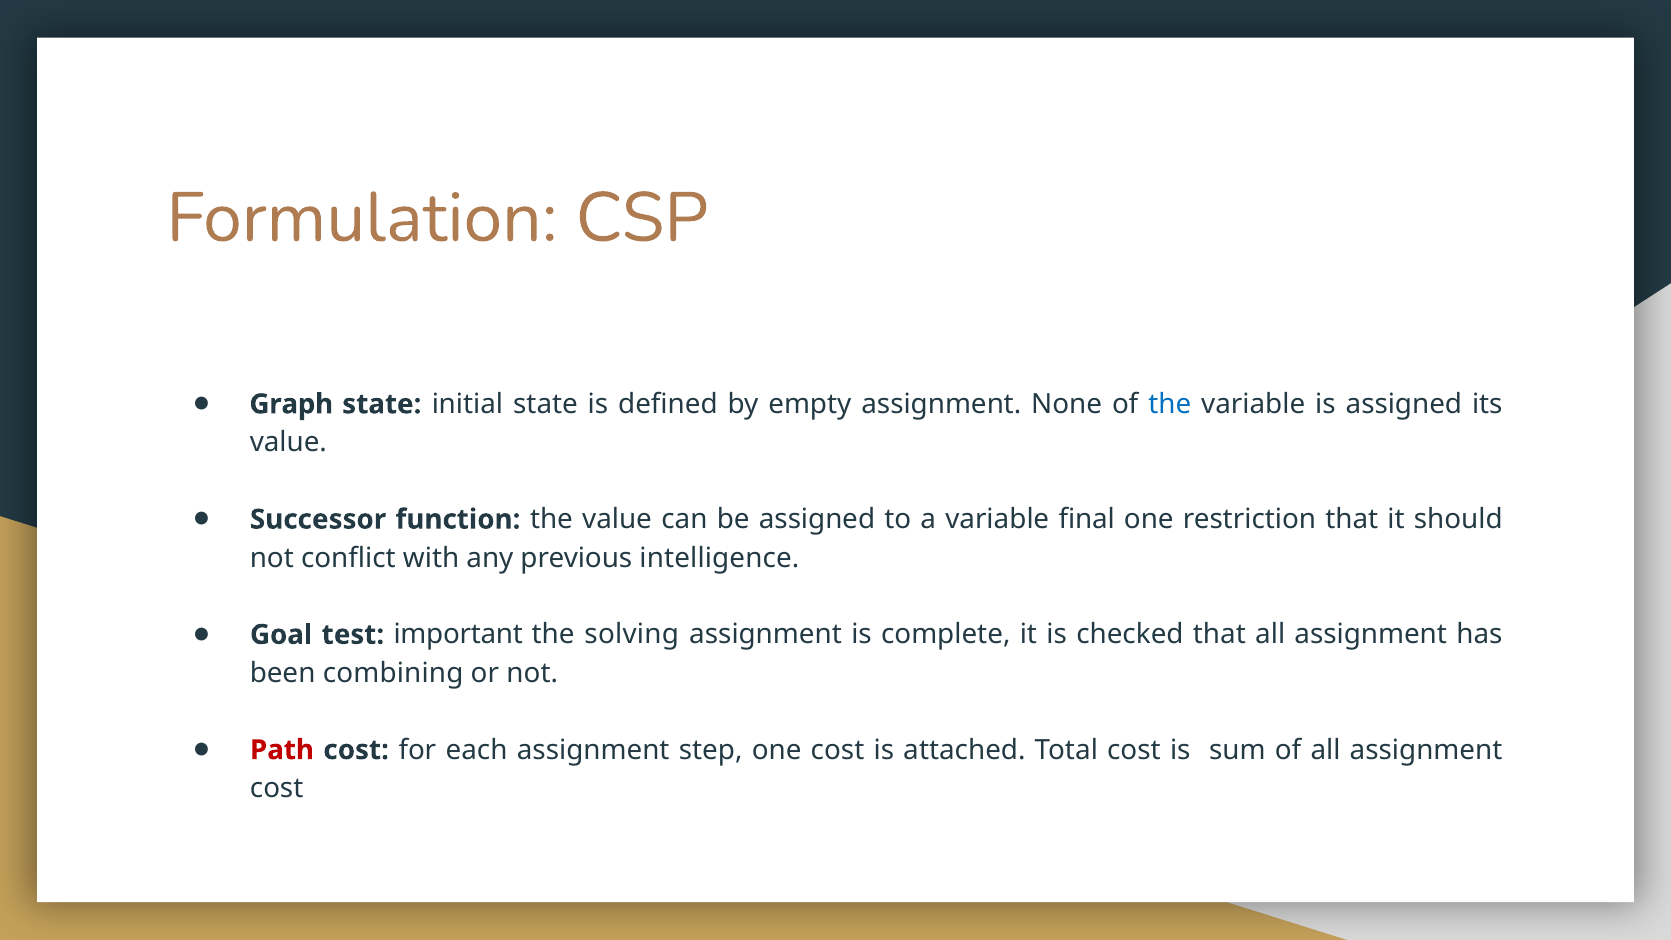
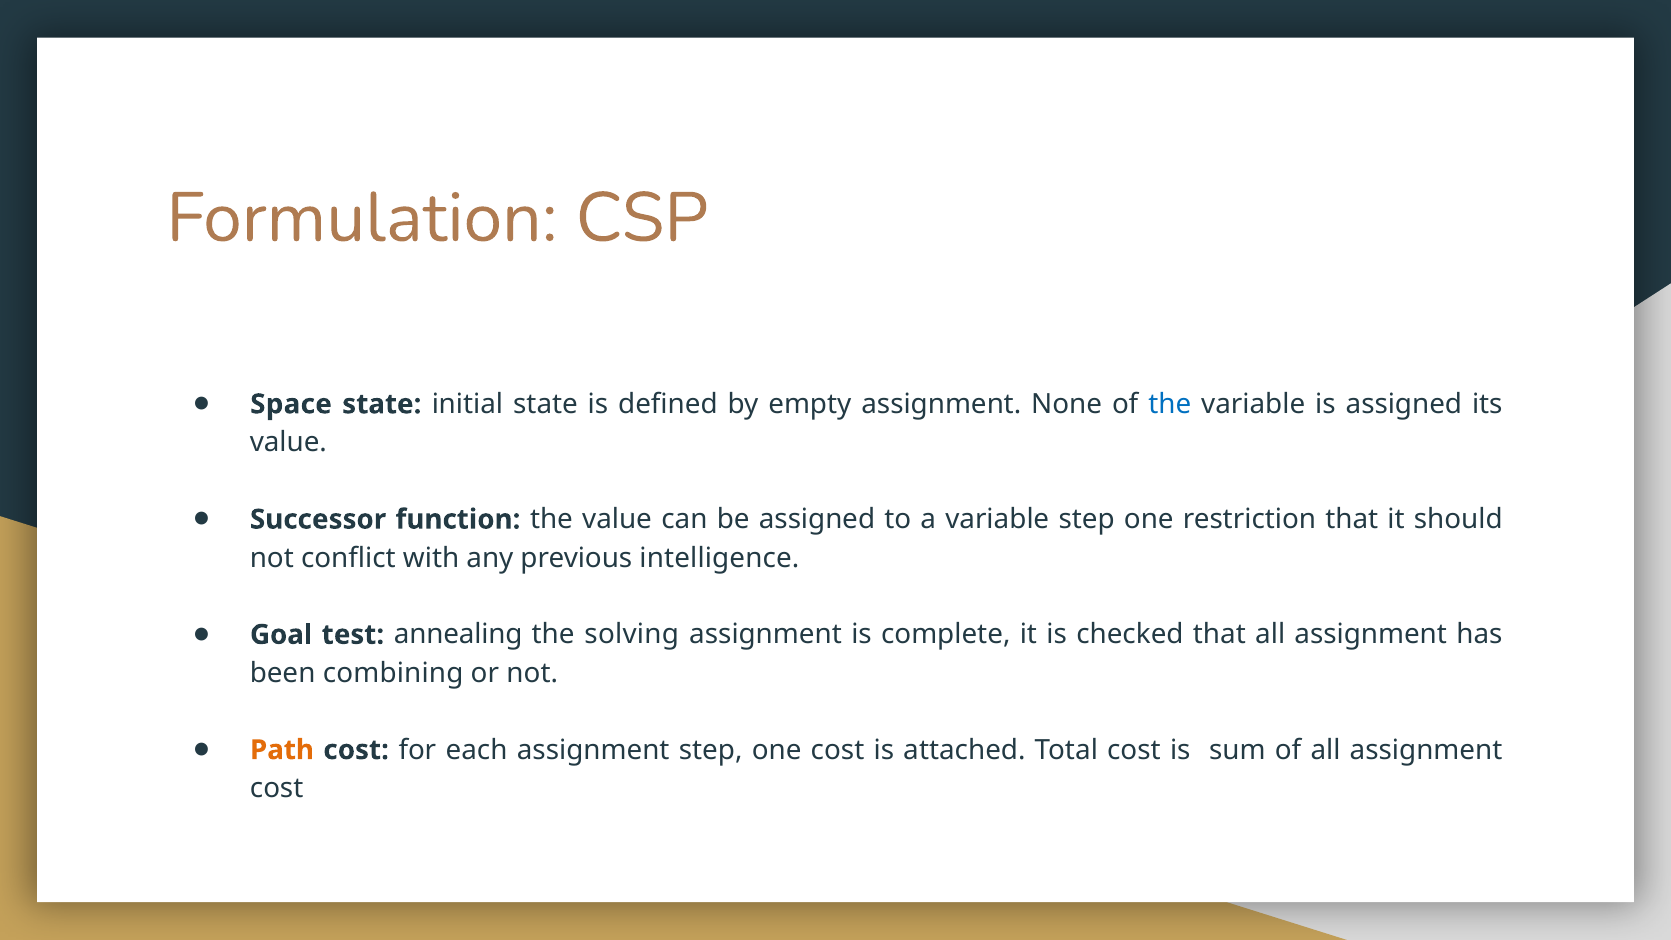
Graph: Graph -> Space (291, 404)
variable final: final -> step (1087, 519)
important: important -> annealing (458, 635)
Path colour: red -> orange (282, 750)
